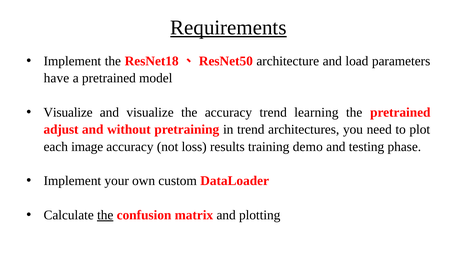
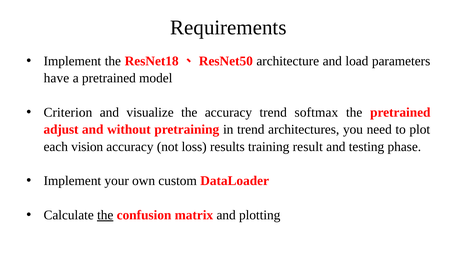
Requirements underline: present -> none (228, 28)
Visualize: Visualize -> Criterion (68, 112)
learning: learning -> softmax (316, 112)
image: image -> vision (87, 147)
demo: demo -> result (308, 147)
